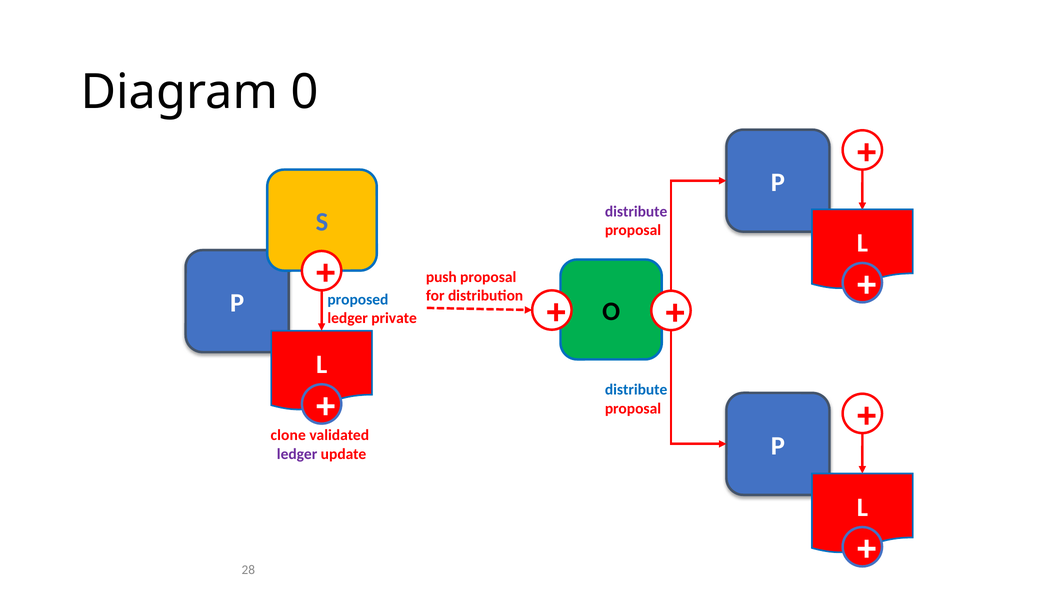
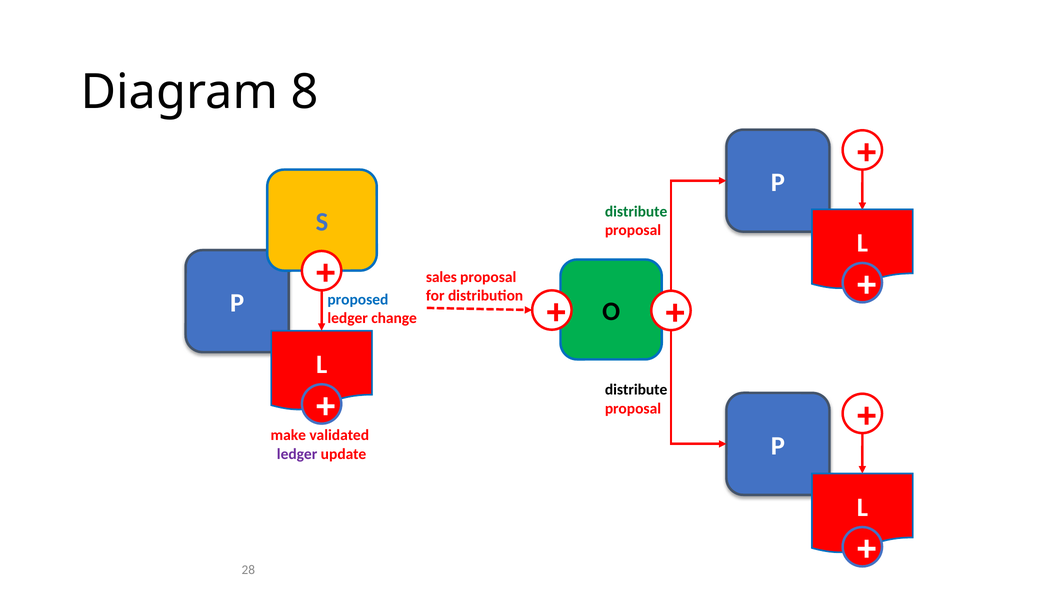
0: 0 -> 8 (305, 92)
distribute colour: purple -> green (636, 212)
push: push -> sales (441, 277)
private: private -> change (394, 318)
distribute colour: blue -> black (636, 390)
clone: clone -> make (288, 436)
